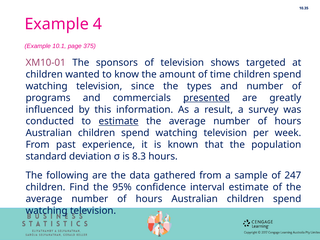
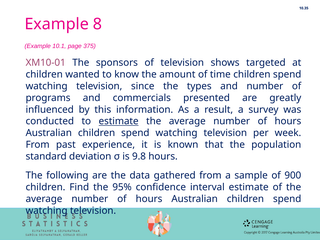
4: 4 -> 8 (98, 24)
presented underline: present -> none (207, 98)
8.3: 8.3 -> 9.8 (139, 156)
247: 247 -> 900 (293, 175)
